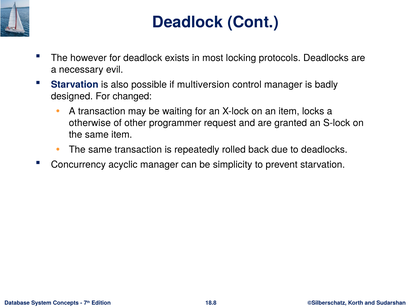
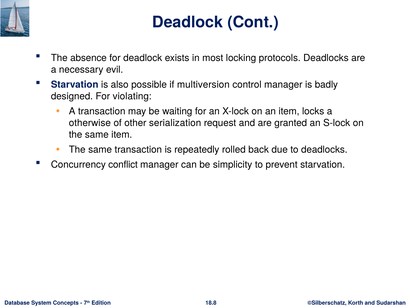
however: however -> absence (89, 58)
changed: changed -> violating (132, 96)
programmer: programmer -> serialization (175, 123)
acyclic: acyclic -> conflict (123, 165)
